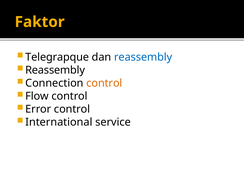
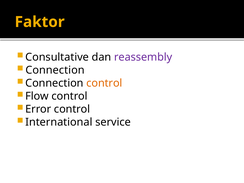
Telegrapque: Telegrapque -> Consultative (57, 57)
reassembly colour: blue -> purple (143, 57)
Reassembly: Reassembly -> Connection (55, 70)
